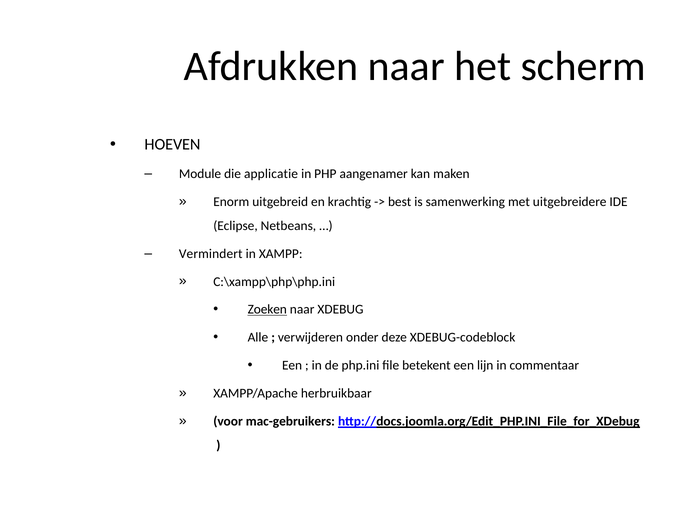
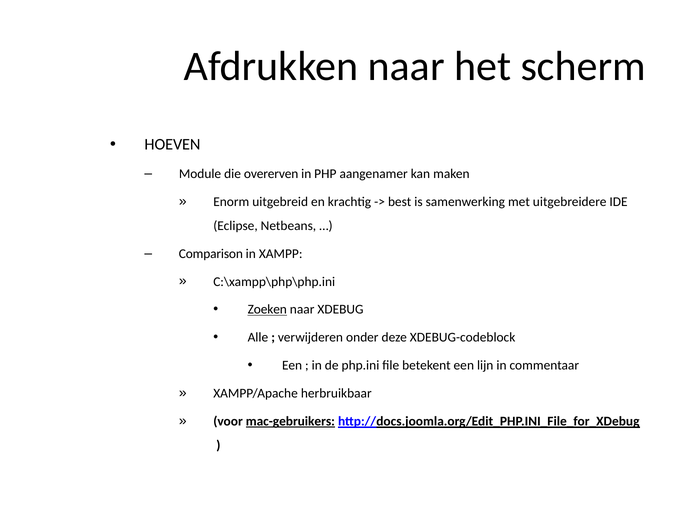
applicatie: applicatie -> overerven (271, 174)
Vermindert: Vermindert -> Comparison (211, 254)
mac-gebruikers underline: none -> present (290, 421)
